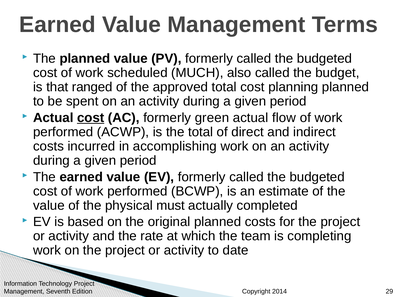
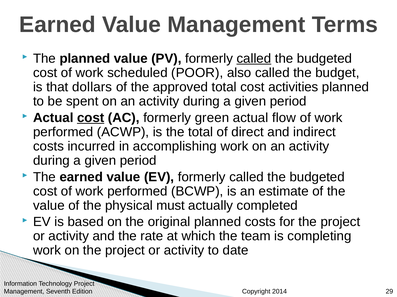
called underline: none -> present (254, 59)
MUCH: MUCH -> POOR (197, 73)
ranged: ranged -> dollars (92, 87)
planning: planning -> activities (293, 87)
